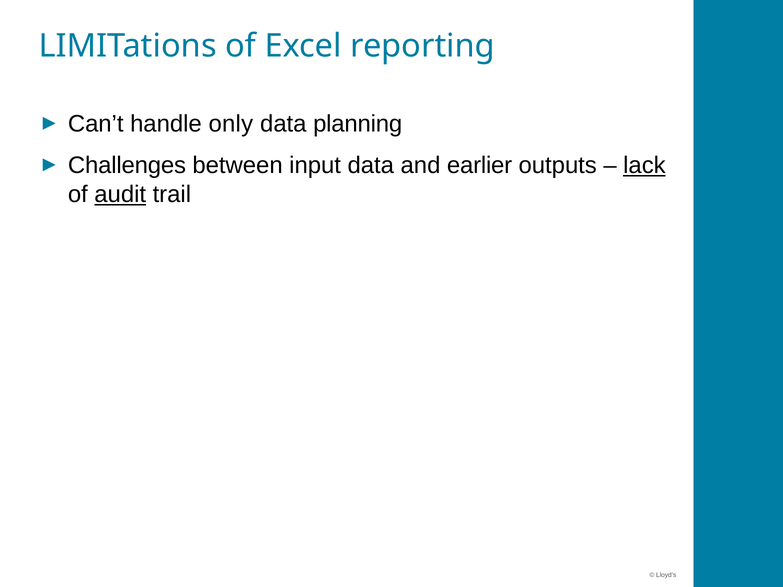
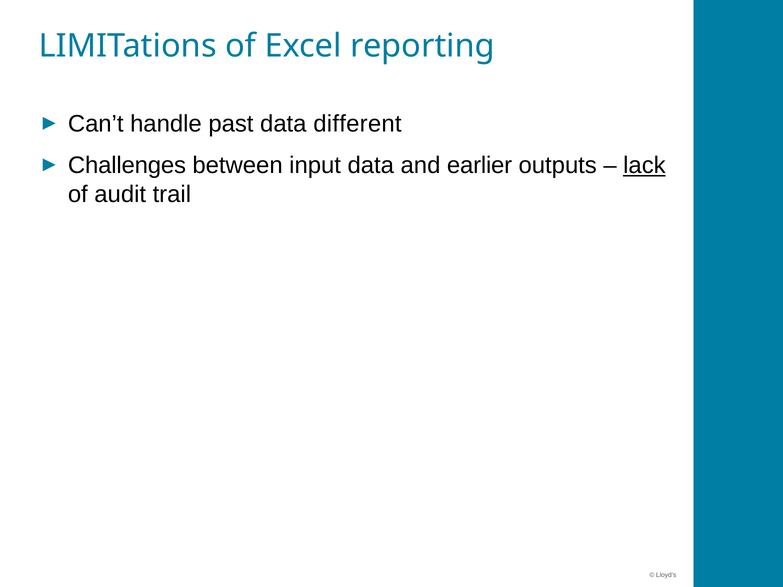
only: only -> past (231, 124)
planning: planning -> different (357, 124)
audit underline: present -> none (120, 194)
